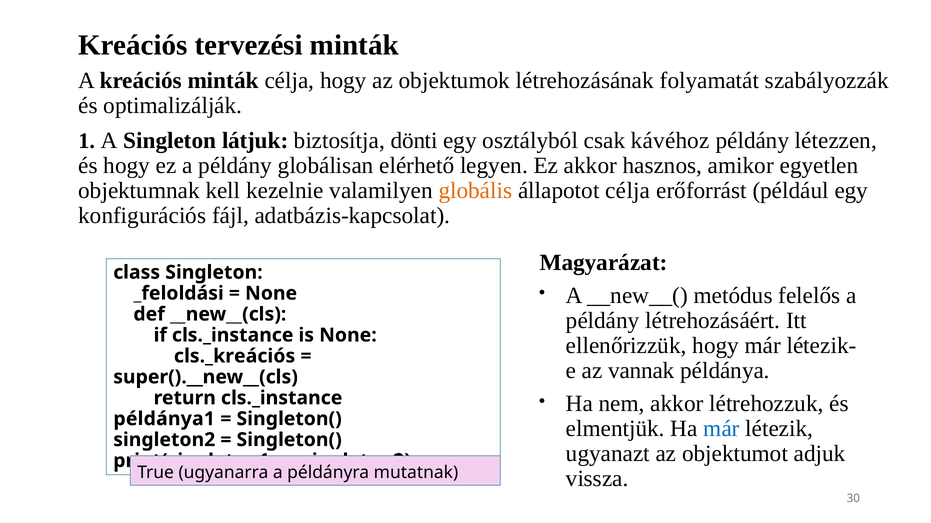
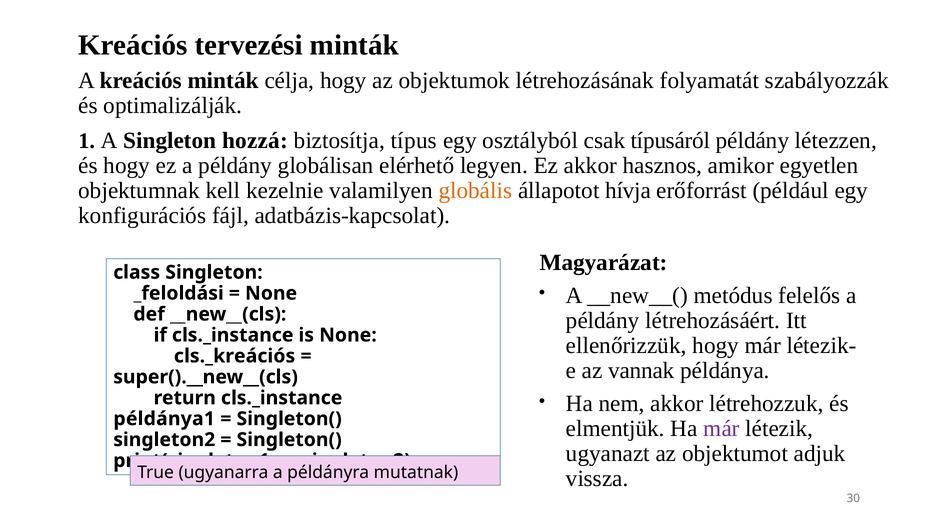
látjuk: látjuk -> hozzá (255, 141)
dönti: dönti -> típus (414, 141)
kávéhoz: kávéhoz -> típusáról (670, 141)
állapotot célja: célja -> hívja (628, 191)
már colour: blue -> purple (722, 429)
